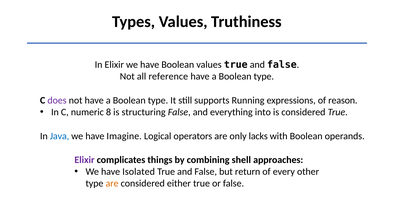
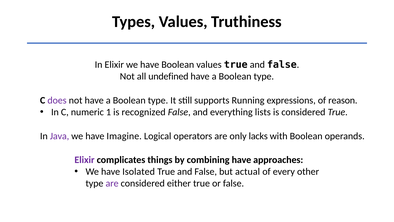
reference: reference -> undefined (168, 76)
8: 8 -> 1 (109, 112)
structuring: structuring -> recognized (144, 112)
into: into -> lists (263, 112)
Java colour: blue -> purple (60, 136)
combining shell: shell -> have (241, 159)
return: return -> actual (248, 171)
are colour: orange -> purple (112, 183)
